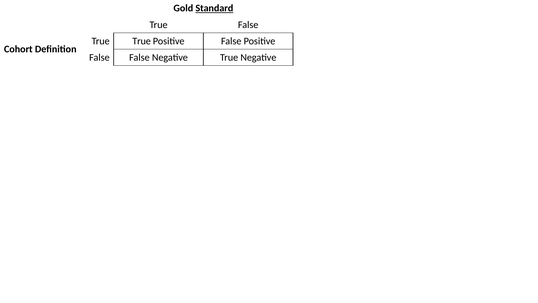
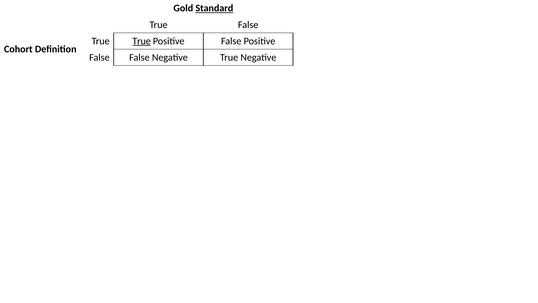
True underline: none -> present (142, 41)
